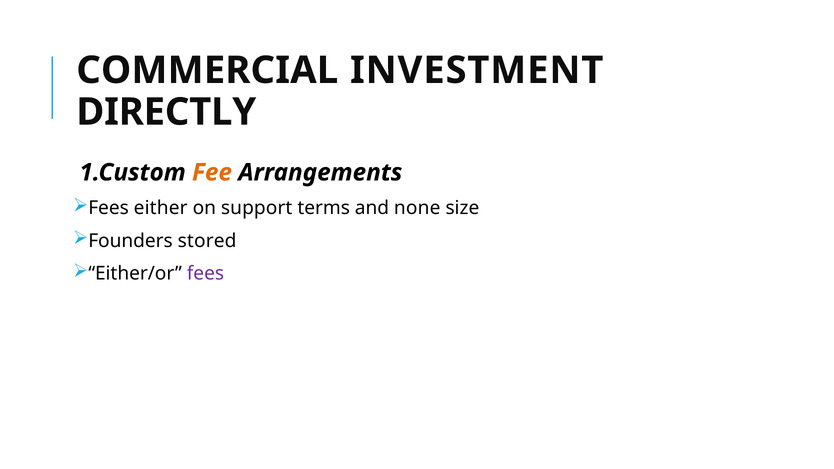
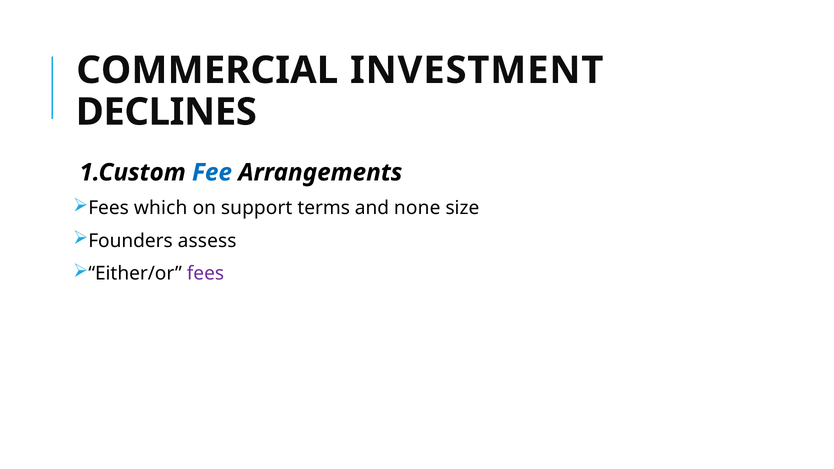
DIRECTLY: DIRECTLY -> DECLINES (166, 112)
Fee colour: orange -> blue (212, 173)
either: either -> which (161, 208)
stored: stored -> assess (207, 241)
